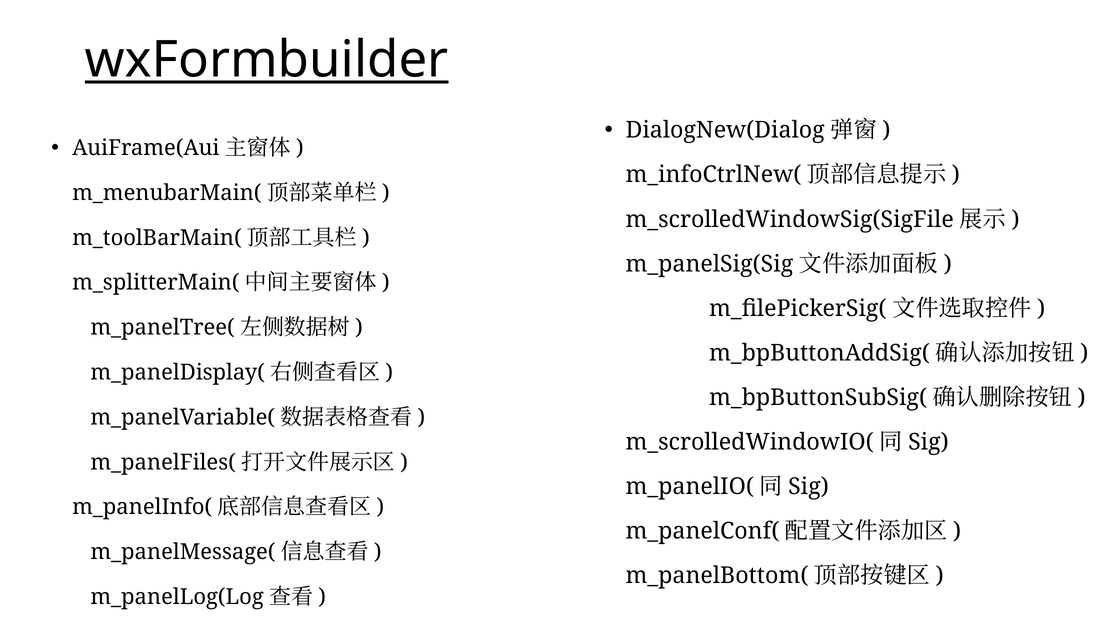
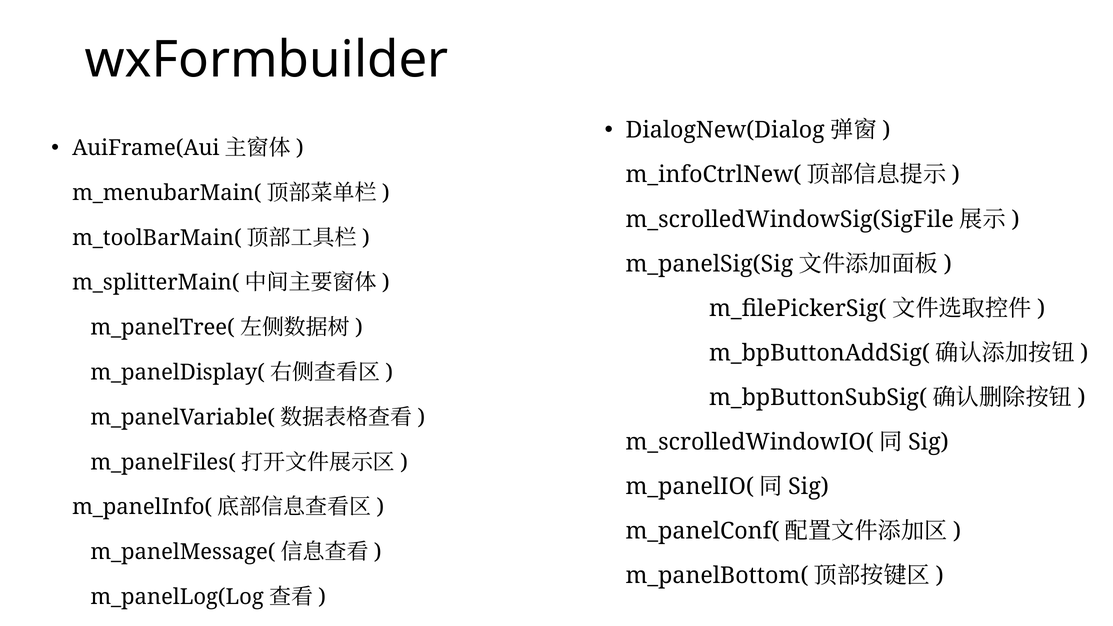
wxFormbuilder underline: present -> none (267, 60)
